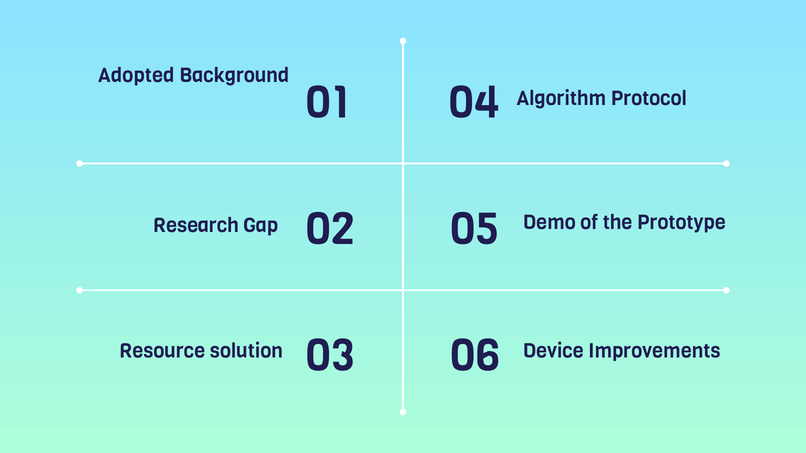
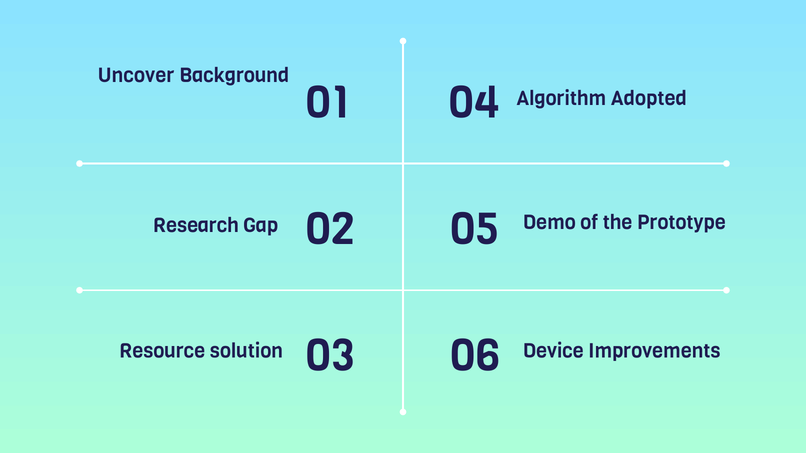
Adopted: Adopted -> Uncover (136, 76)
Protocol: Protocol -> Adopted (649, 99)
